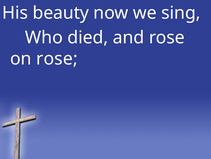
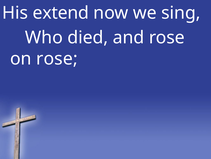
beauty: beauty -> extend (61, 13)
